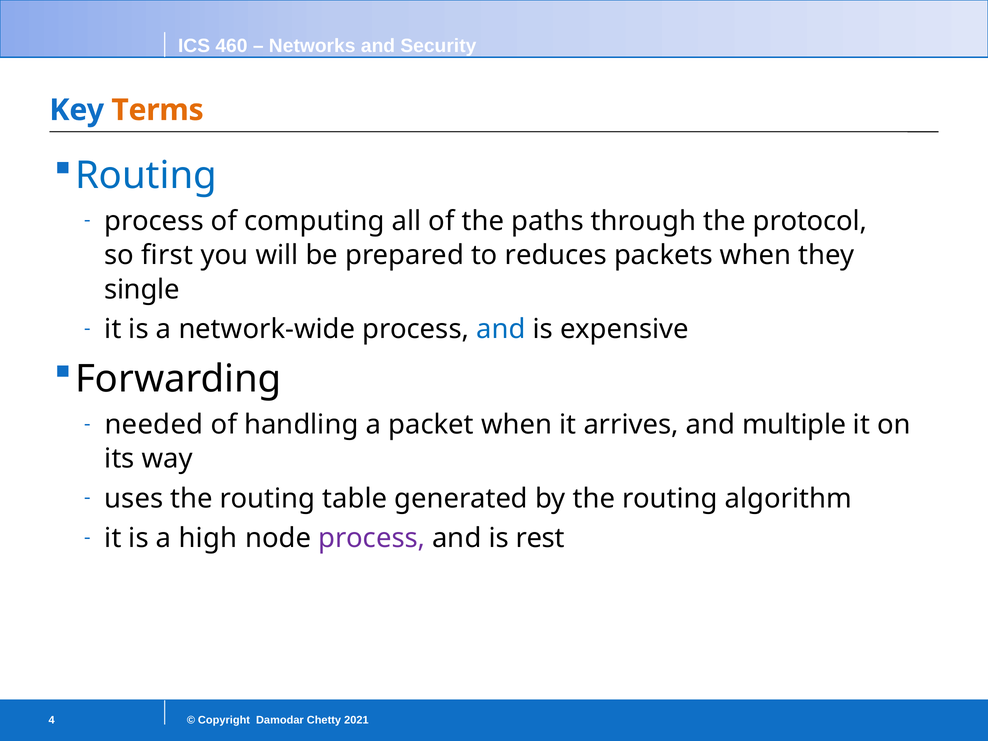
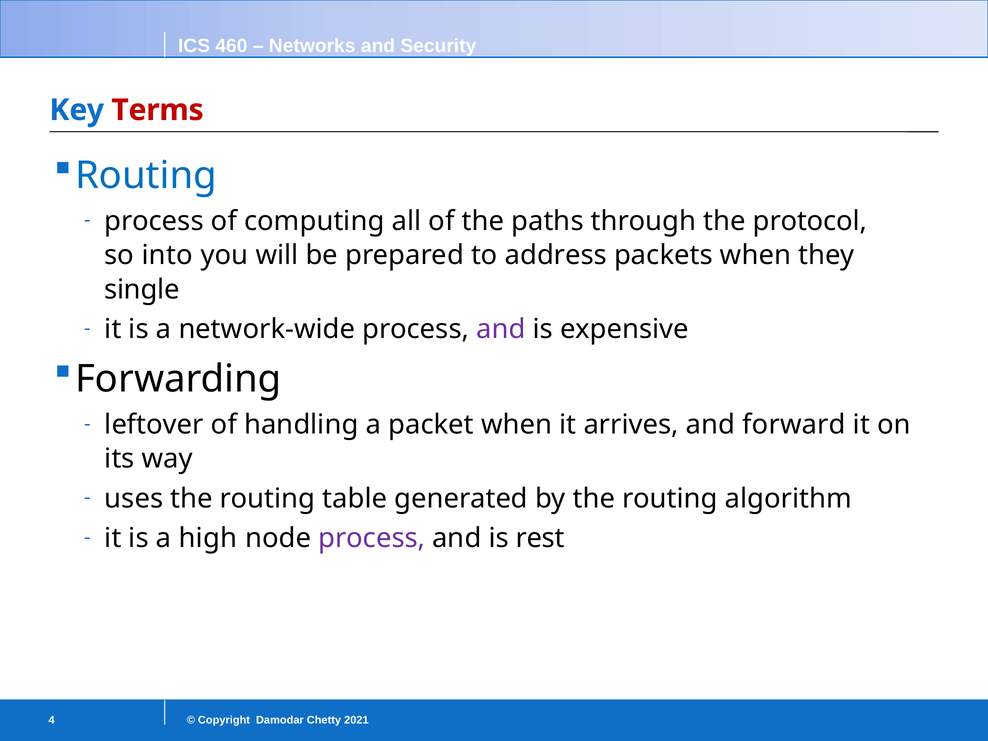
Terms colour: orange -> red (158, 110)
first: first -> into (167, 255)
reduces: reduces -> address (556, 255)
and colour: blue -> purple (501, 329)
needed: needed -> leftover (154, 425)
multiple: multiple -> forward (794, 425)
